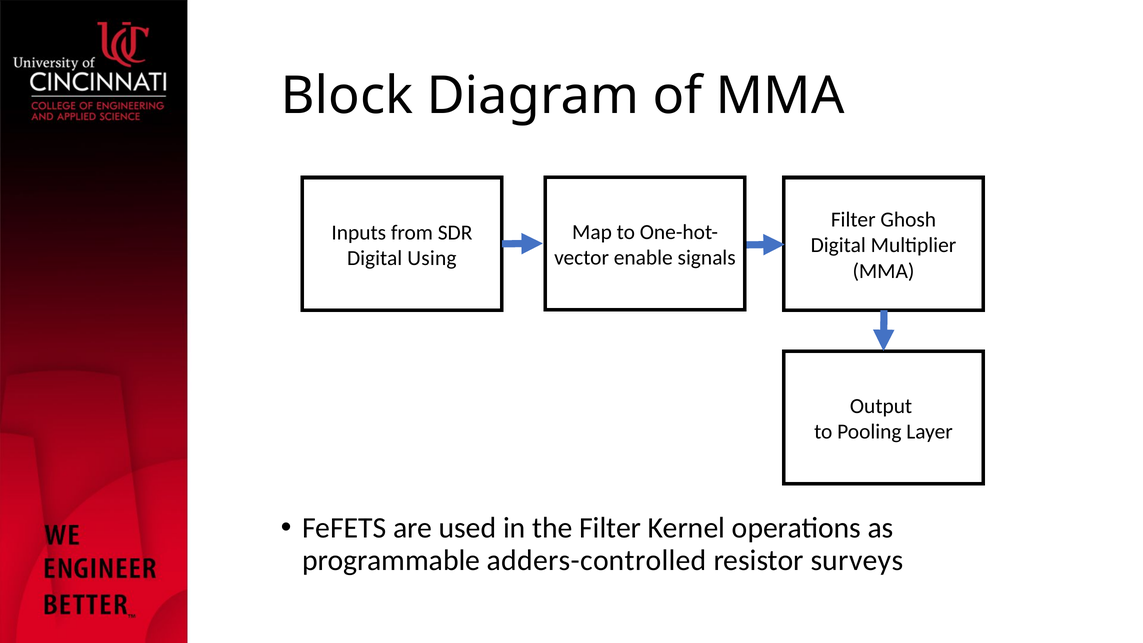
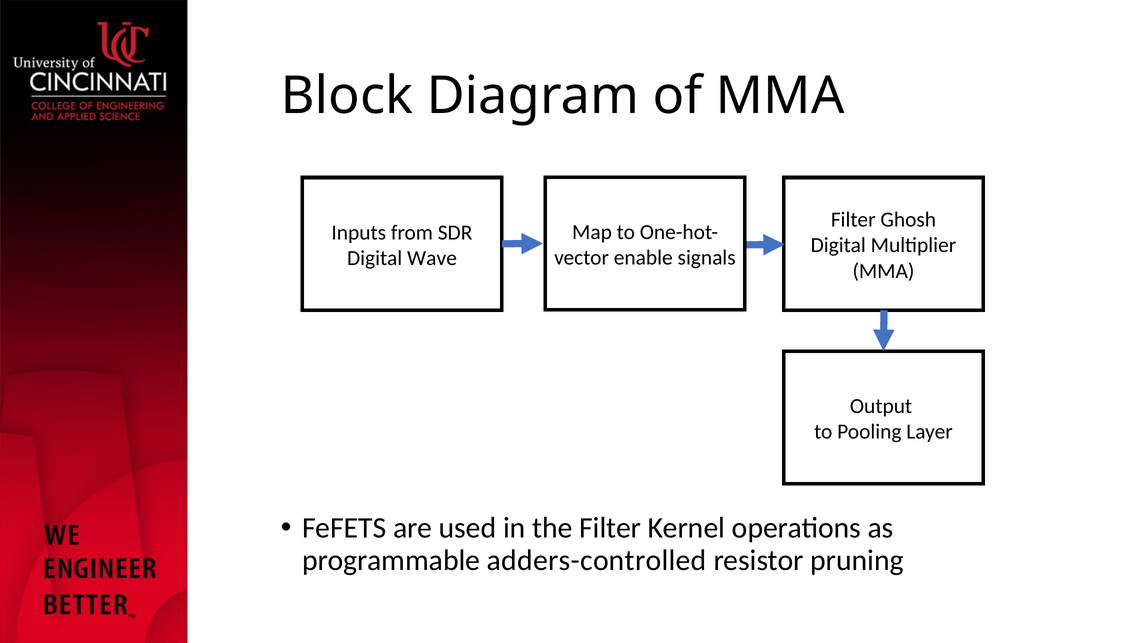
Using: Using -> Wave (432, 258)
surveys: surveys -> pruning (857, 560)
